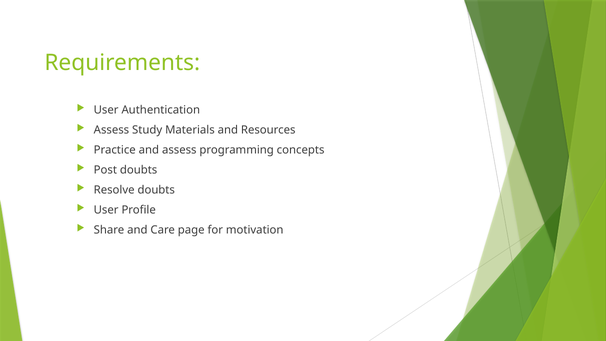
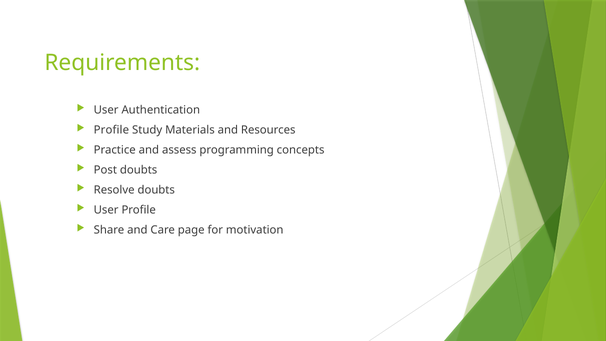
Assess: Assess -> Profile (111, 130)
